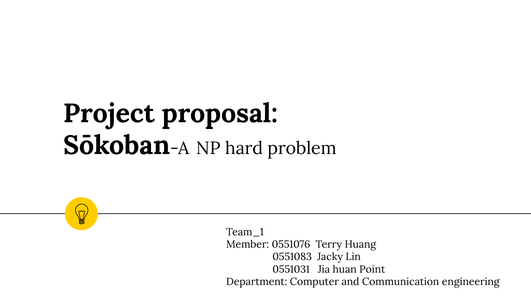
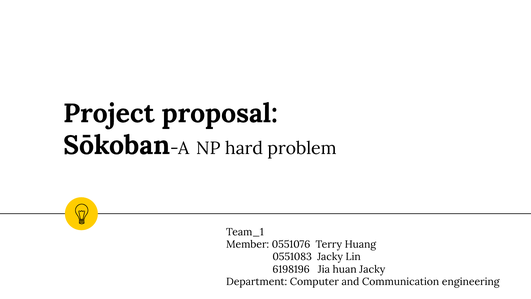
0551031: 0551031 -> 6198196 (291, 269)
huan Point: Point -> Jacky (372, 269)
